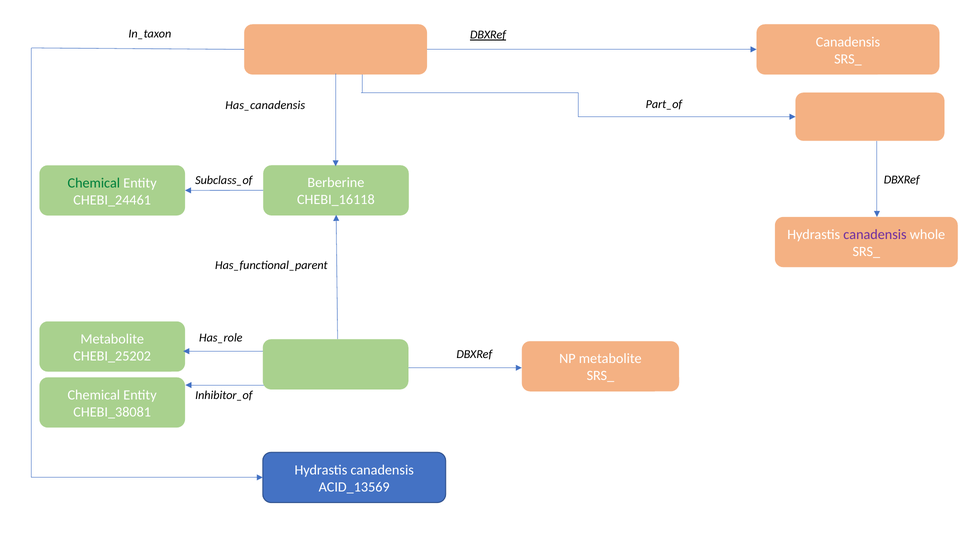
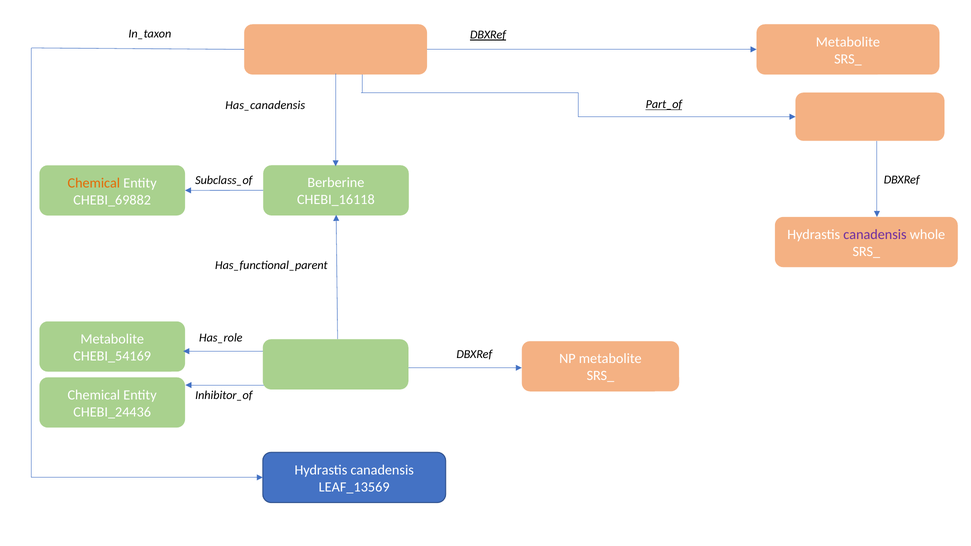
Canadensis: Canadensis -> Metabolite (848, 42)
Part_of underline: none -> present (664, 105)
Chemical colour: green -> orange (94, 183)
CHEBI_24461: CHEBI_24461 -> CHEBI_69882 (112, 200)
CHEBI_25202: CHEBI_25202 -> CHEBI_54169 (112, 356)
CHEBI_38081: CHEBI_38081 -> CHEBI_24436 (112, 412)
ACID_13569: ACID_13569 -> LEAF_13569 (354, 487)
